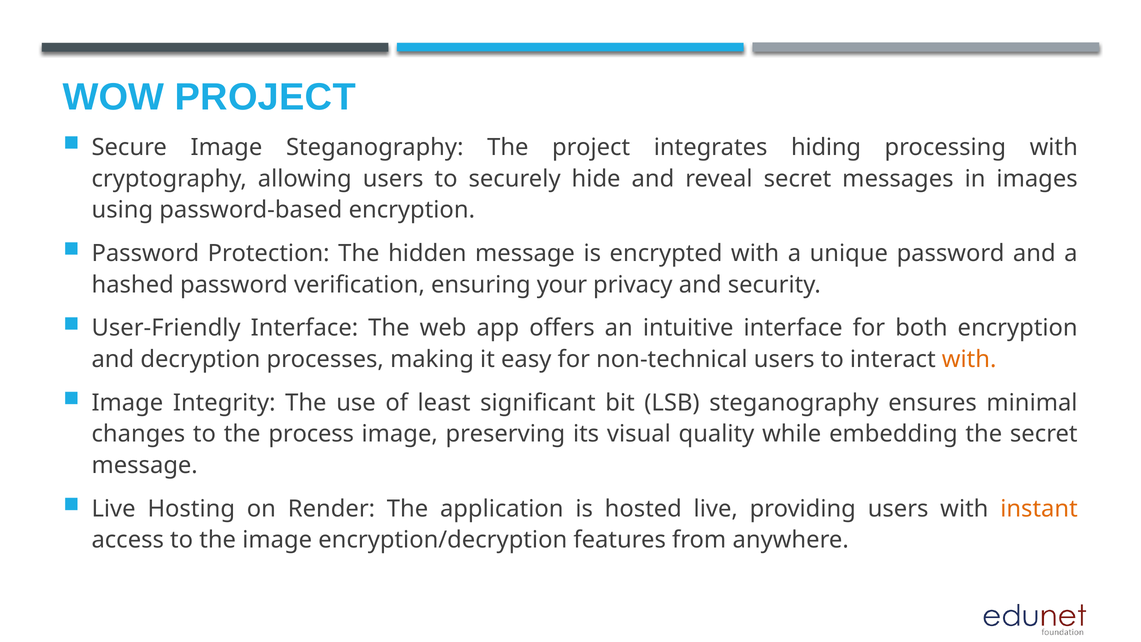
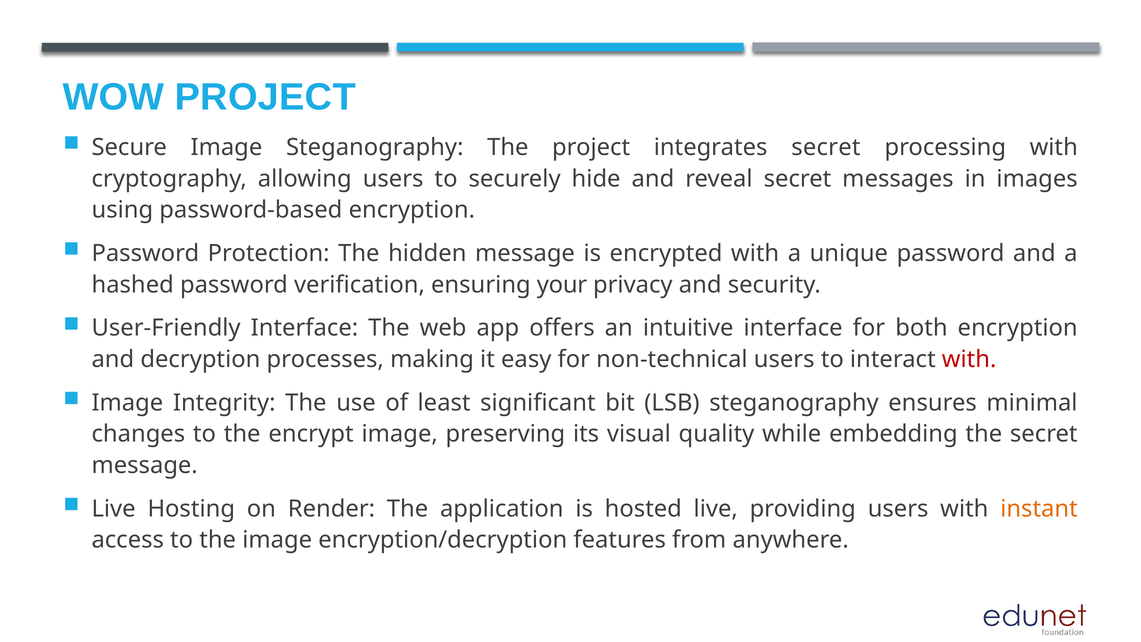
integrates hiding: hiding -> secret (826, 147)
with colour: orange -> red (969, 359)
process: process -> encrypt (311, 434)
